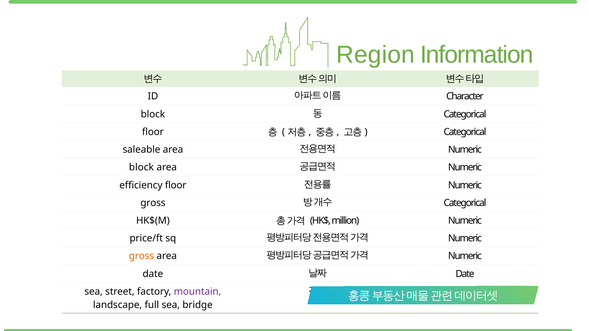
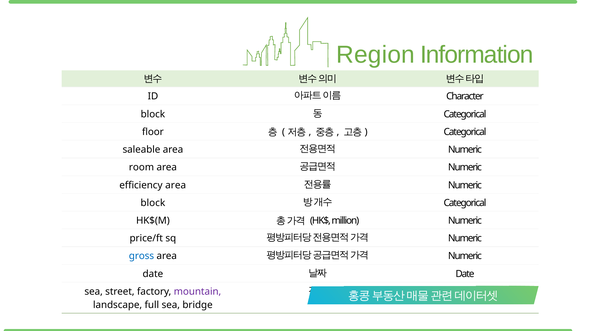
block: block -> room (141, 168)
efficiency floor: floor -> area (176, 185)
gross: gross -> block (153, 203)
gross colour: orange -> blue (141, 256)
